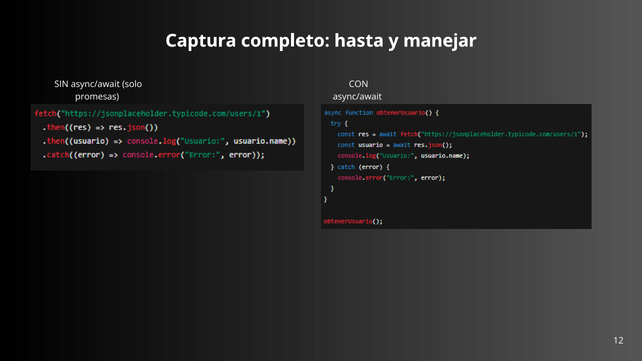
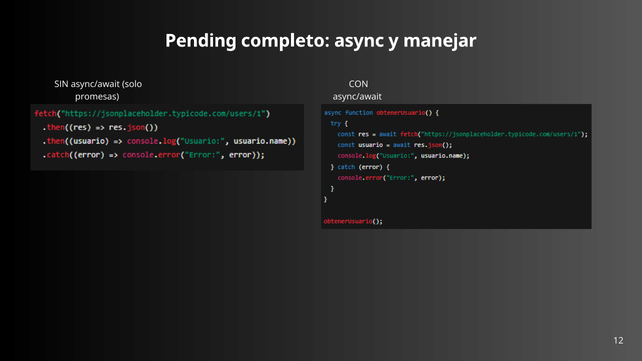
Captura: Captura -> Pending (201, 41)
hasta: hasta -> async (359, 41)
